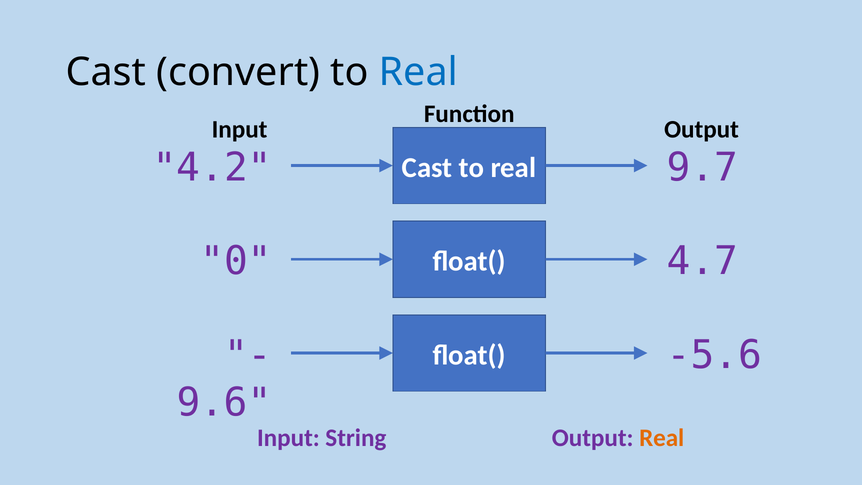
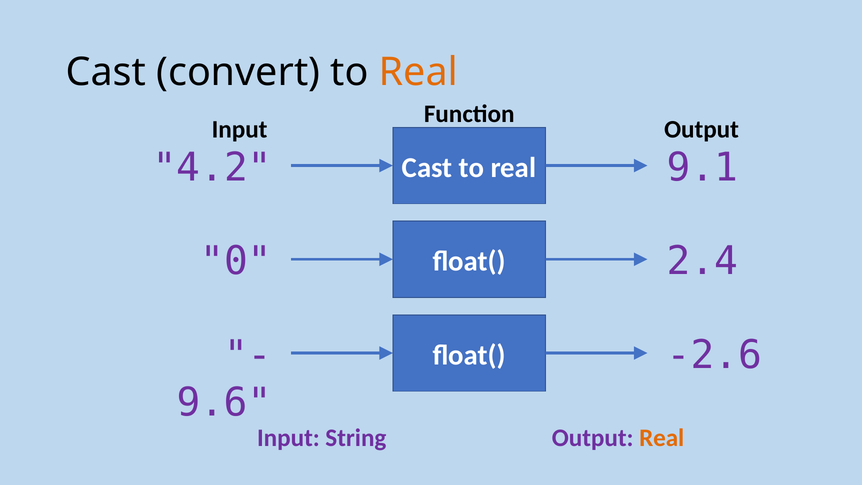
Real colour: blue -> orange (418, 72)
9.7: 9.7 -> 9.1 (702, 168)
4.7: 4.7 -> 2.4 (702, 261)
-5.6: -5.6 -> -2.6 (714, 355)
